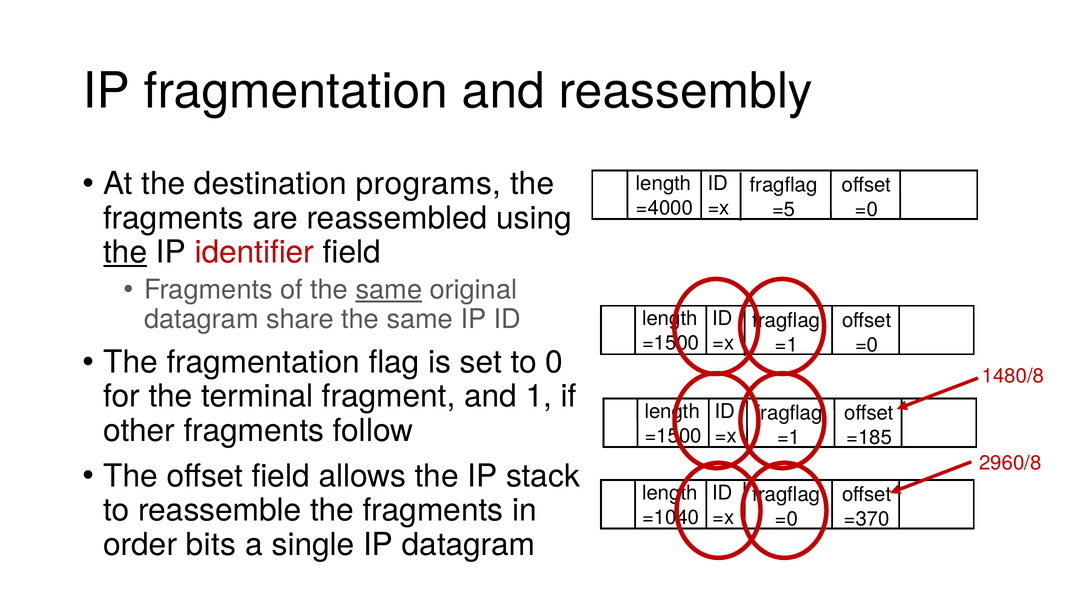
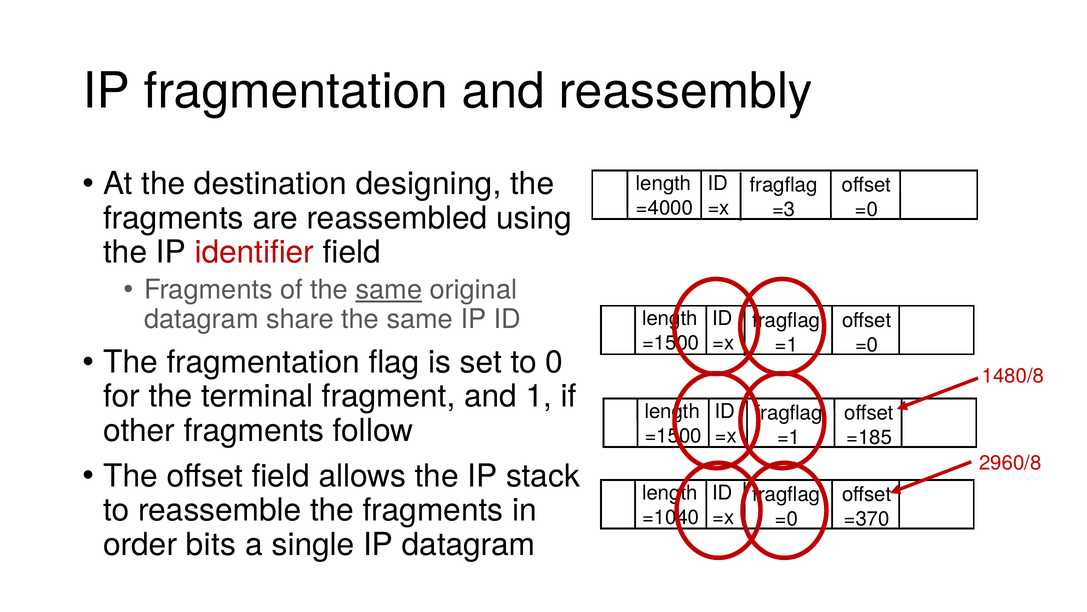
programs: programs -> designing (429, 184)
=5: =5 -> =3 (784, 209)
the underline: present -> none (125, 252)
